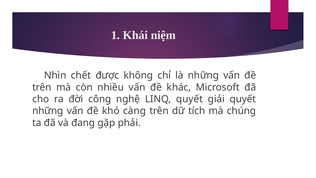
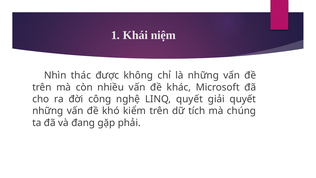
chết: chết -> thác (81, 75)
càng: càng -> kiểm (134, 111)
